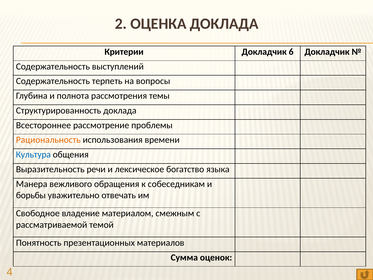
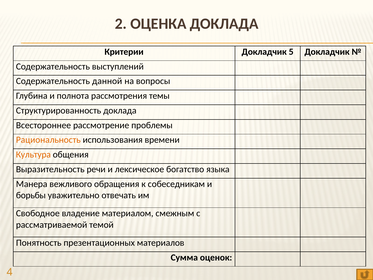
6: 6 -> 5 (291, 52)
терпеть: терпеть -> данной (107, 81)
Культура colour: blue -> orange (33, 154)
